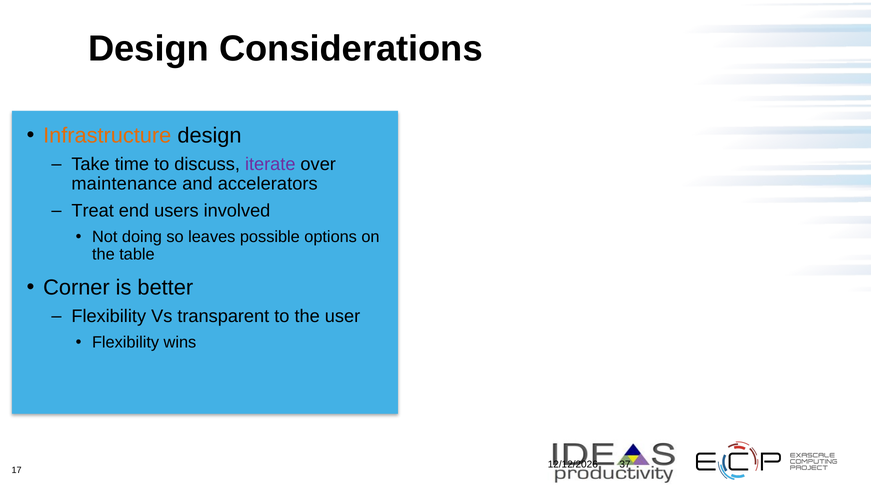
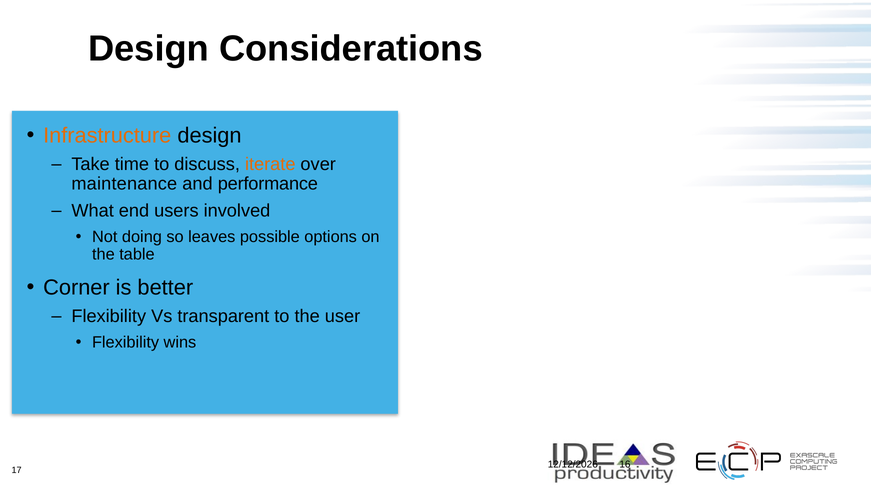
iterate colour: purple -> orange (270, 164)
accelerators: accelerators -> performance (268, 184)
Treat: Treat -> What (93, 211)
37: 37 -> 16 (625, 465)
